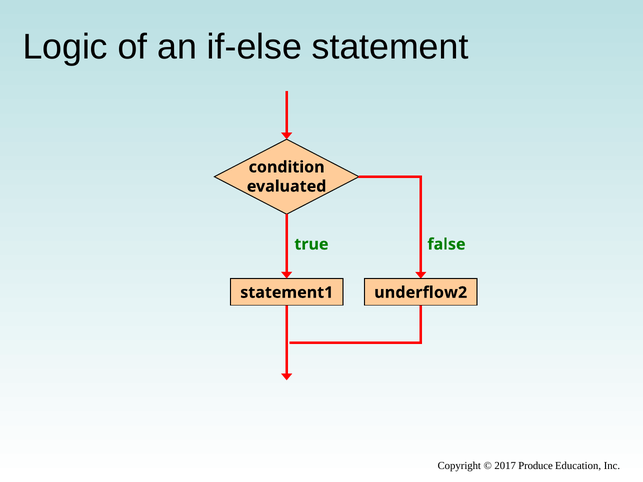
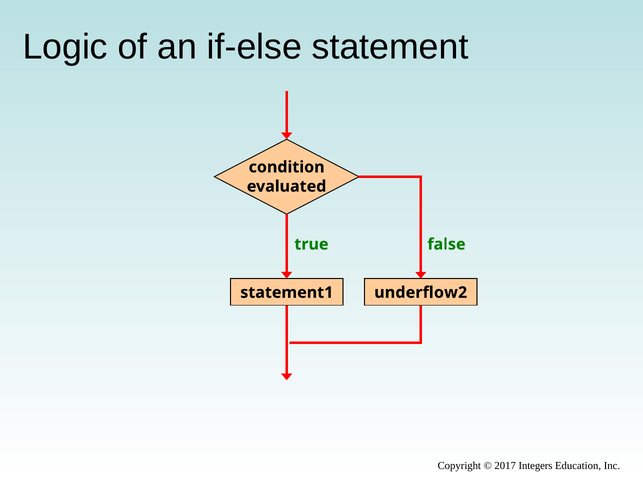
Produce: Produce -> Integers (536, 466)
